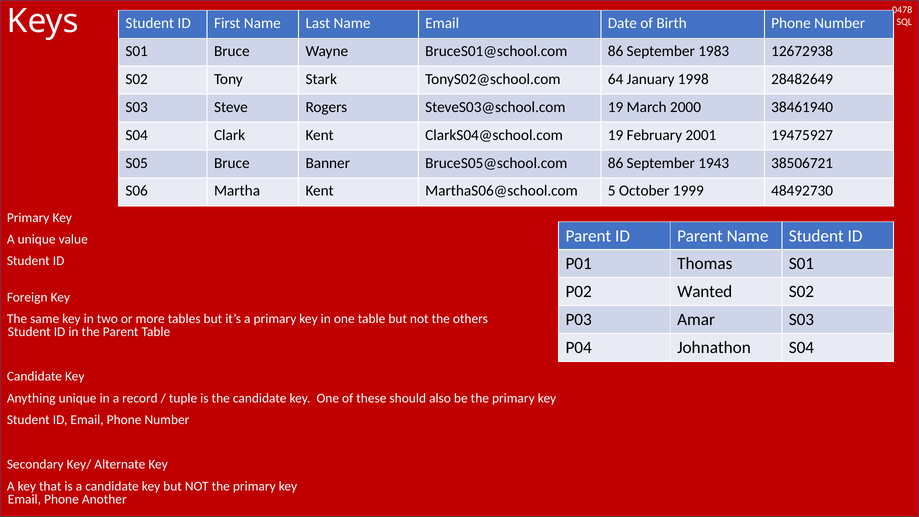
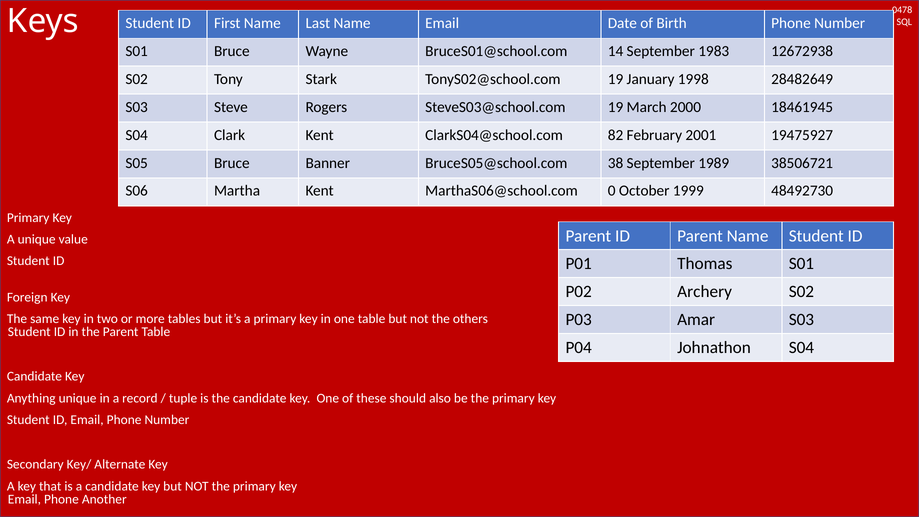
BruceS01@school.com 86: 86 -> 14 (616, 51)
TonyS02@school.com 64: 64 -> 19 (616, 79)
38461940: 38461940 -> 18461945 (802, 107)
ClarkS04@school.com 19: 19 -> 82 (616, 135)
BruceS05@school.com 86: 86 -> 38 (616, 163)
1943: 1943 -> 1989 (714, 163)
5: 5 -> 0 (612, 191)
Wanted: Wanted -> Archery (705, 292)
